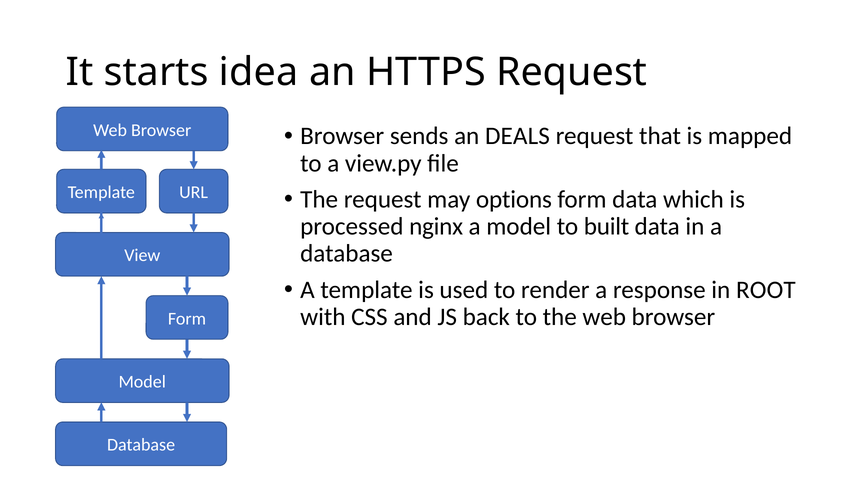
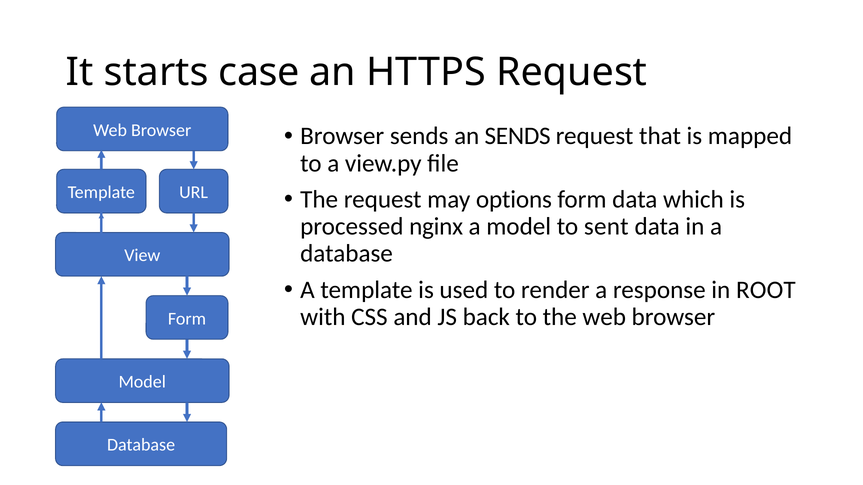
idea: idea -> case (259, 72)
an DEALS: DEALS -> SENDS (518, 136)
built: built -> sent (606, 227)
